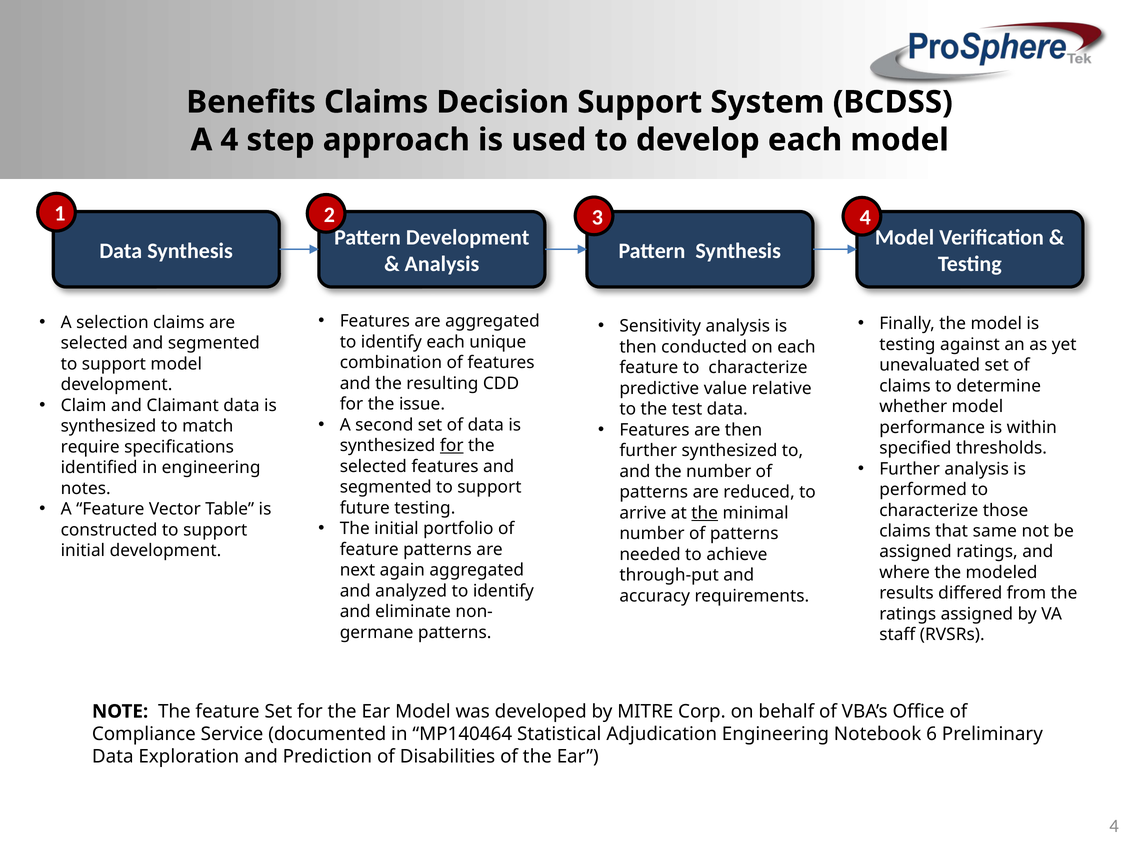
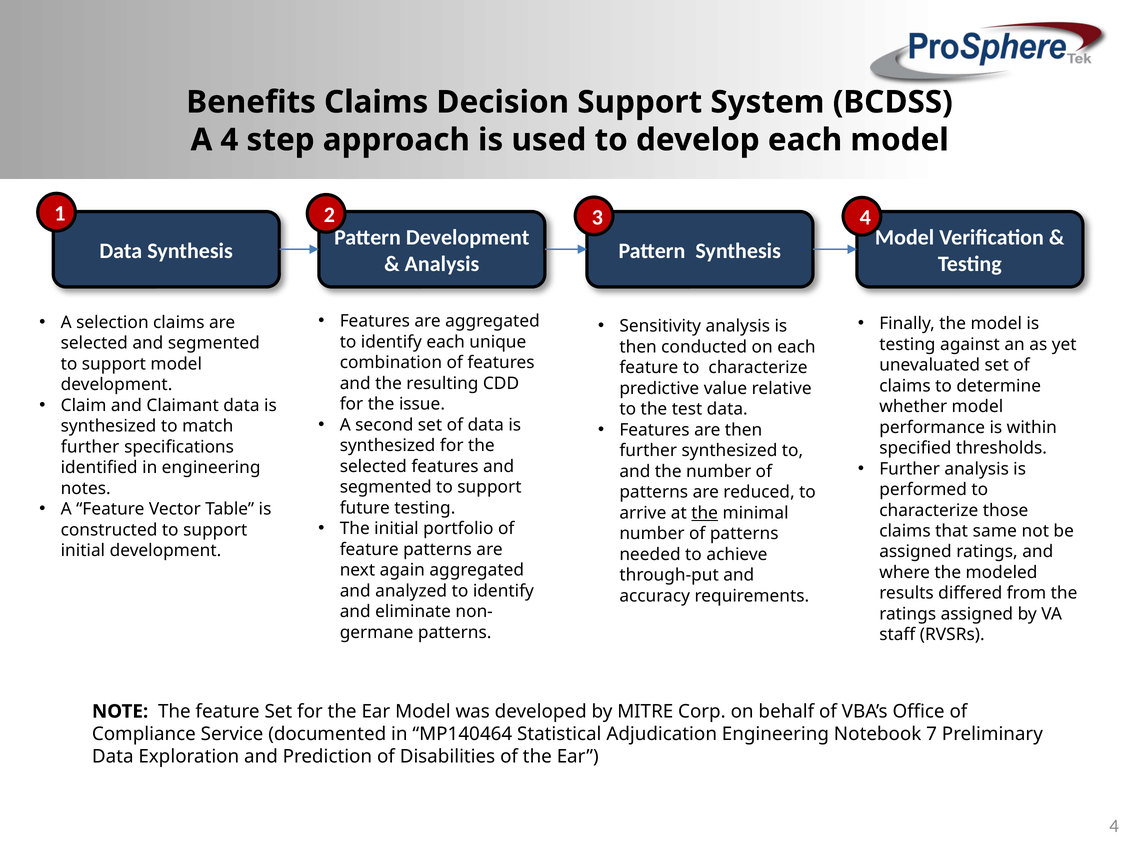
for underline: present -> none (452, 445)
require: require -> further (90, 447)
6: 6 -> 7 (932, 734)
